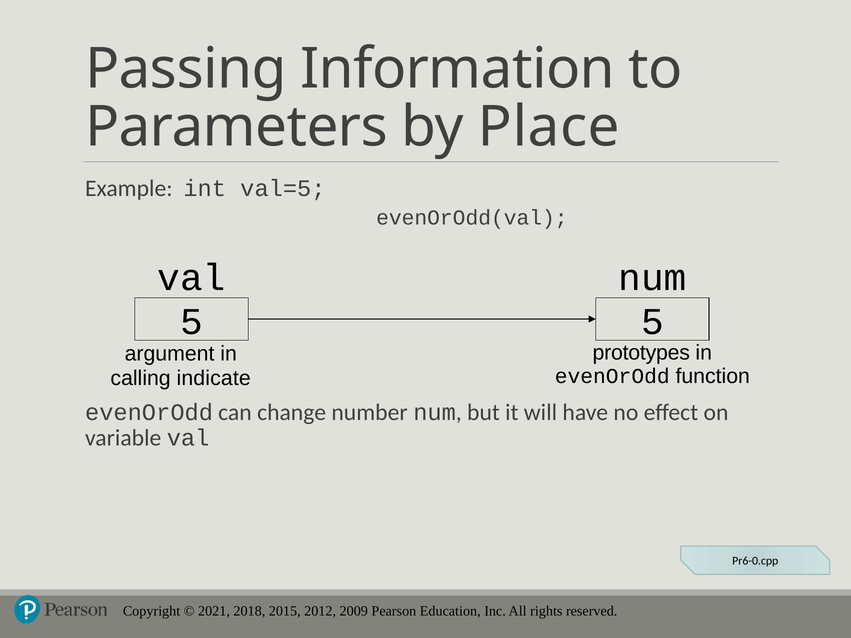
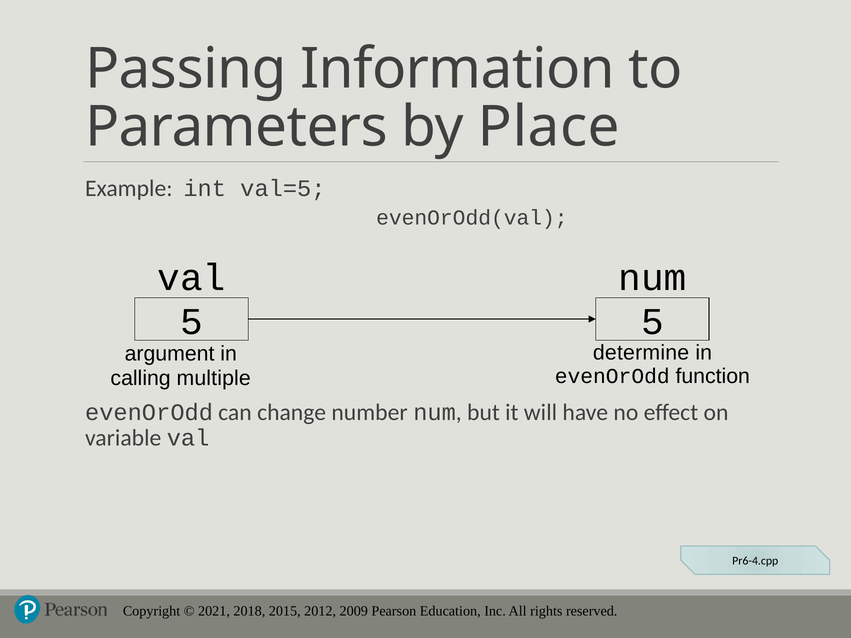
prototypes: prototypes -> determine (641, 353)
indicate: indicate -> multiple (214, 379)
Pr6-0.cpp: Pr6-0.cpp -> Pr6-4.cpp (755, 561)
